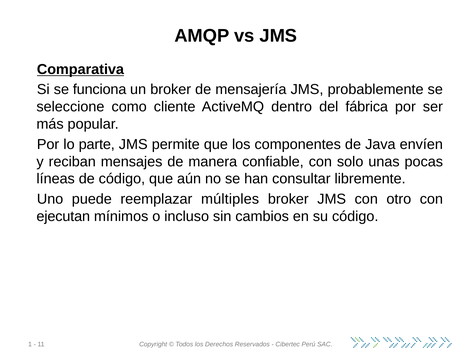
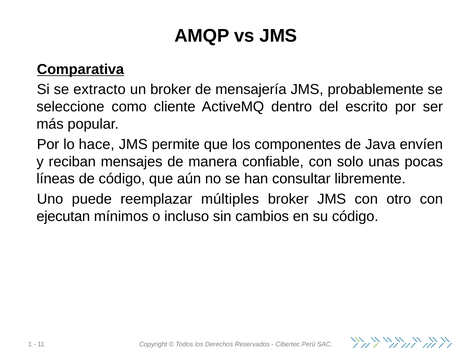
funciona: funciona -> extracto (99, 89)
fábrica: fábrica -> escrito (367, 107)
parte: parte -> hace (97, 144)
